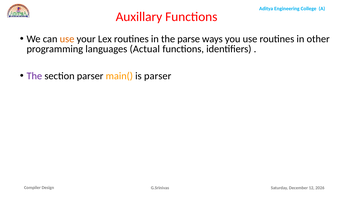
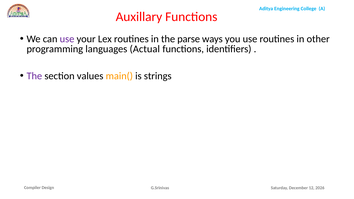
use colour: orange -> purple (67, 39)
section parser: parser -> values (90, 76)
is parser: parser -> strings (158, 76)
